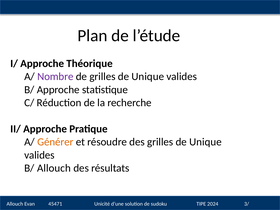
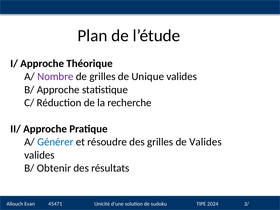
Générer colour: orange -> blue (55, 142)
des grilles de Unique: Unique -> Valides (205, 142)
B/ Allouch: Allouch -> Obtenir (54, 168)
